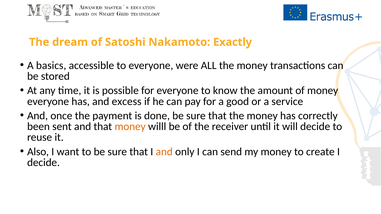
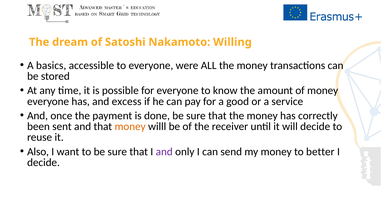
Exactly: Exactly -> Willing (232, 42)
and colour: orange -> purple (164, 152)
create: create -> better (320, 152)
